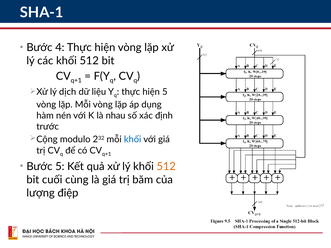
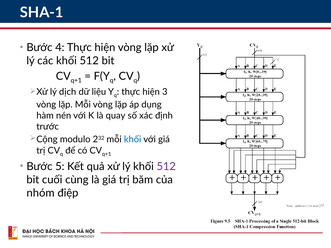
hiện 5: 5 -> 3 (165, 92)
nhau: nhau -> quay (116, 116)
512 colour: orange -> purple (166, 167)
lượng: lượng -> nhóm (41, 193)
